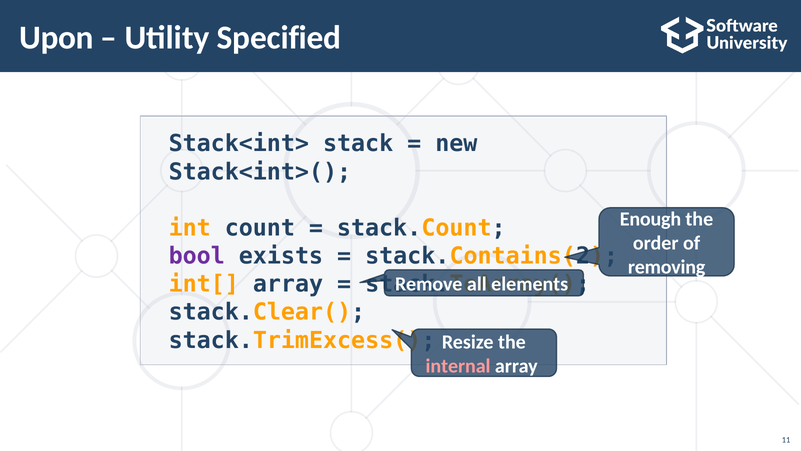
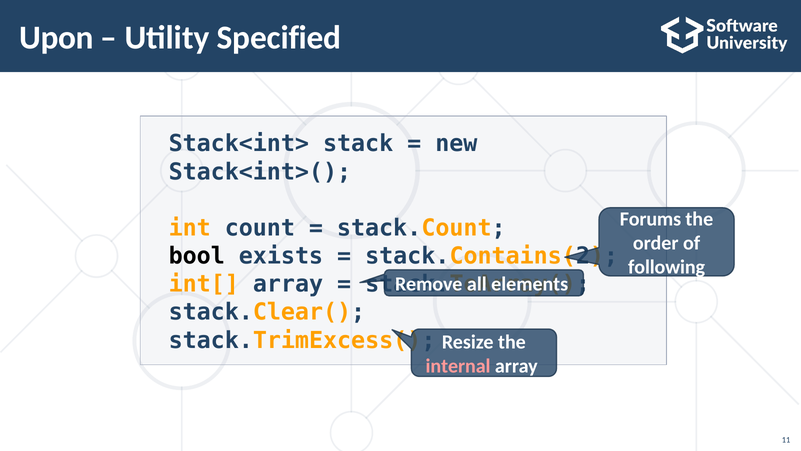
Enough: Enough -> Forums (650, 219)
bool colour: purple -> black (197, 256)
removing: removing -> following (667, 267)
